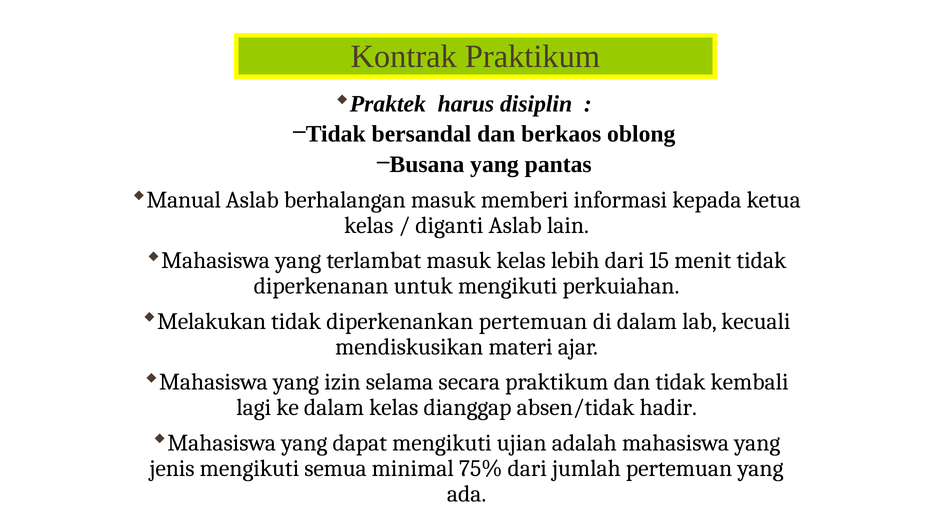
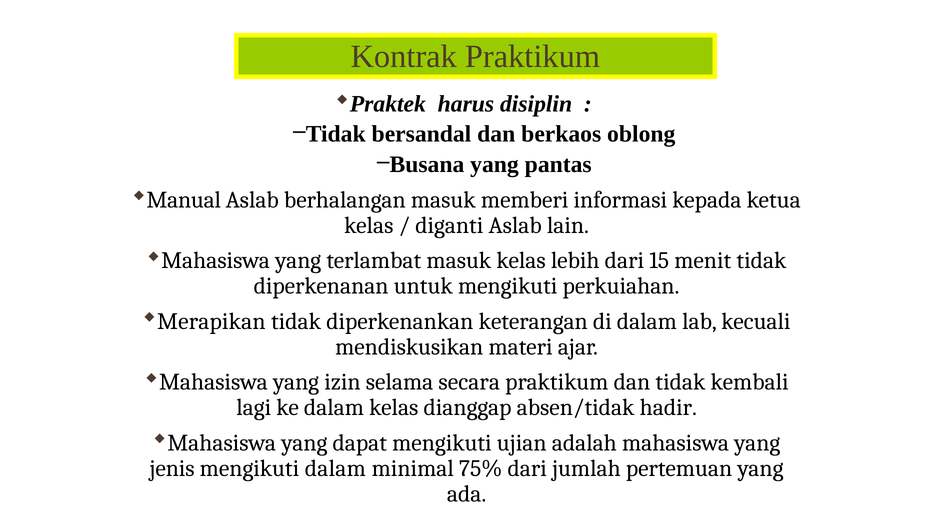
Melakukan: Melakukan -> Merapikan (211, 322)
diperkenankan pertemuan: pertemuan -> keterangan (533, 322)
mengikuti semua: semua -> dalam (335, 469)
